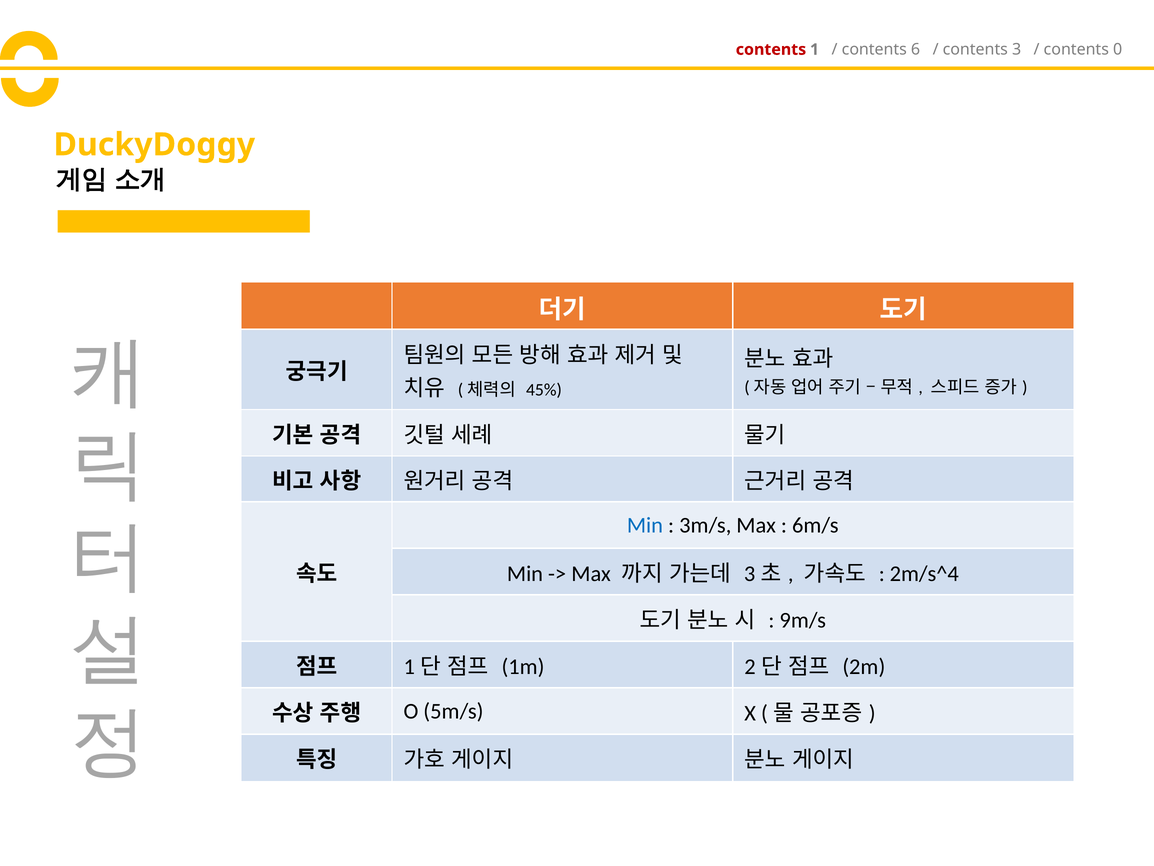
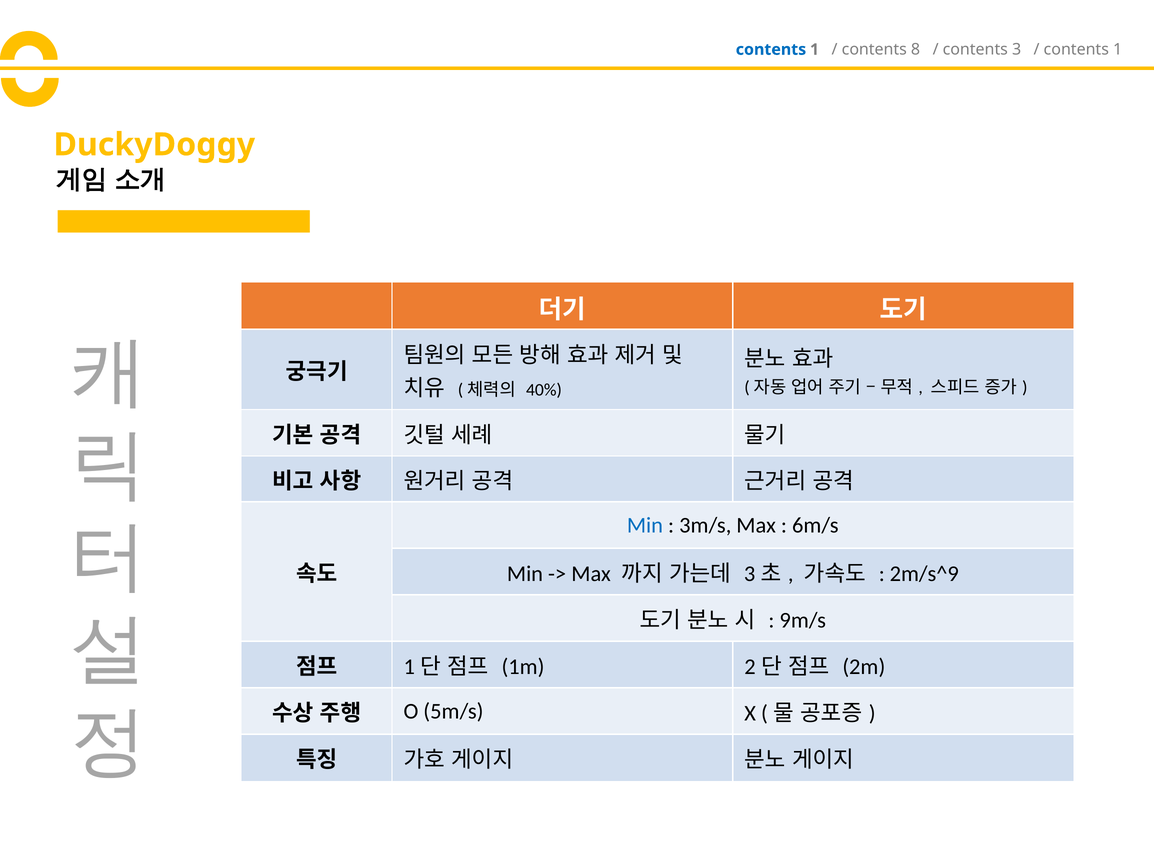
contents colour: red -> blue (771, 50)
6: 6 -> 8 (916, 50)
0: 0 -> 1 (1118, 50)
45%: 45% -> 40% (544, 389)
2m/s^4: 2m/s^4 -> 2m/s^9 (924, 574)
